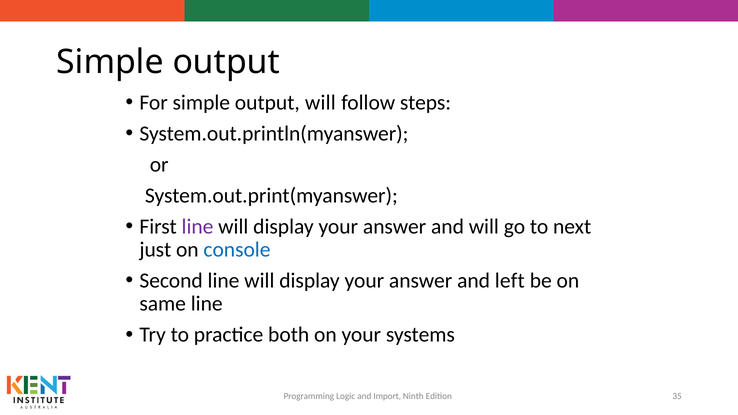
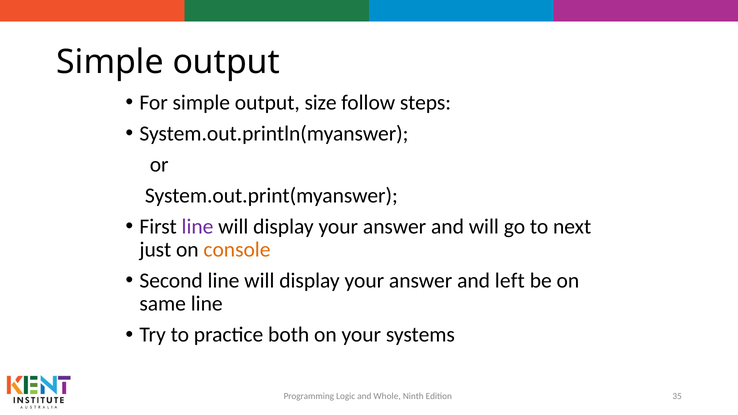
output will: will -> size (321, 103)
console colour: blue -> orange (237, 250)
Import: Import -> Whole (387, 396)
